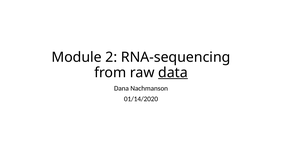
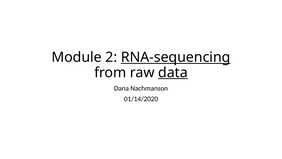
RNA-sequencing underline: none -> present (176, 57)
